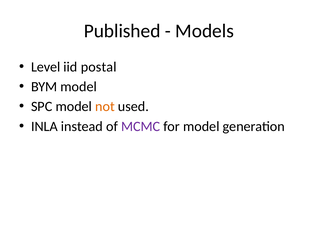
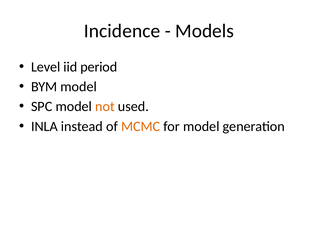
Published: Published -> Incidence (122, 31)
postal: postal -> period (99, 67)
MCMC colour: purple -> orange (141, 126)
